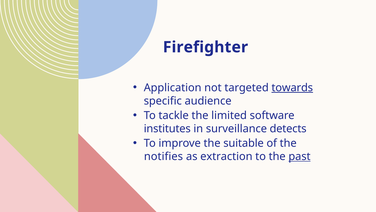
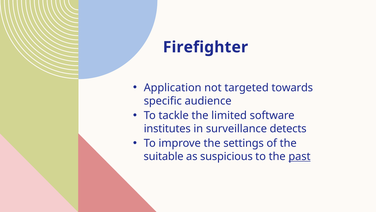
towards underline: present -> none (292, 87)
suitable: suitable -> settings (244, 143)
notifies: notifies -> suitable (164, 156)
extraction: extraction -> suspicious (226, 156)
